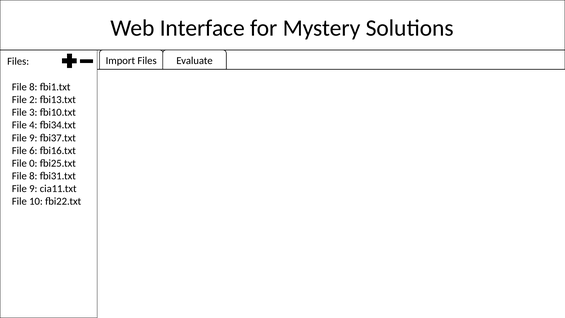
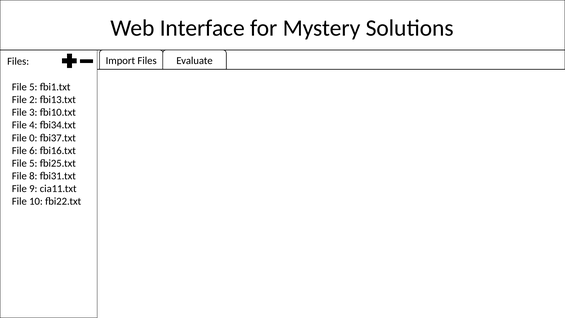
8: 8 -> 5 (33, 87)
9: 9 -> 0 (33, 138)
0: 0 -> 5 (33, 163)
